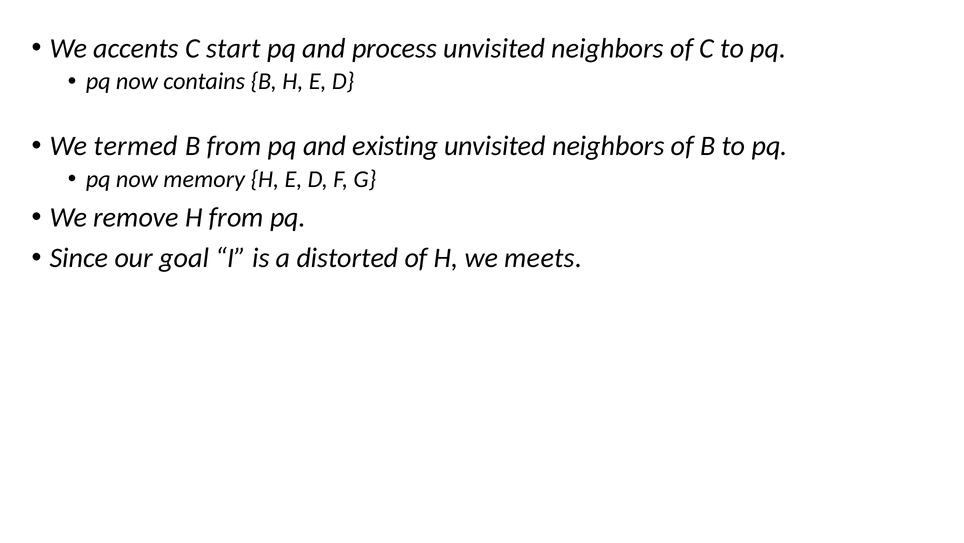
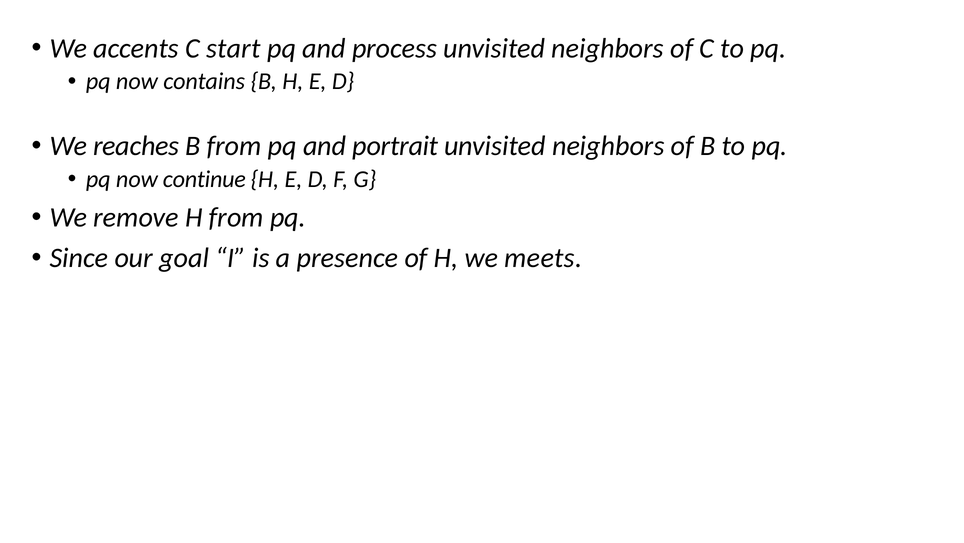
termed: termed -> reaches (136, 146)
existing: existing -> portrait (395, 146)
memory: memory -> continue (204, 179)
distorted: distorted -> presence (347, 257)
